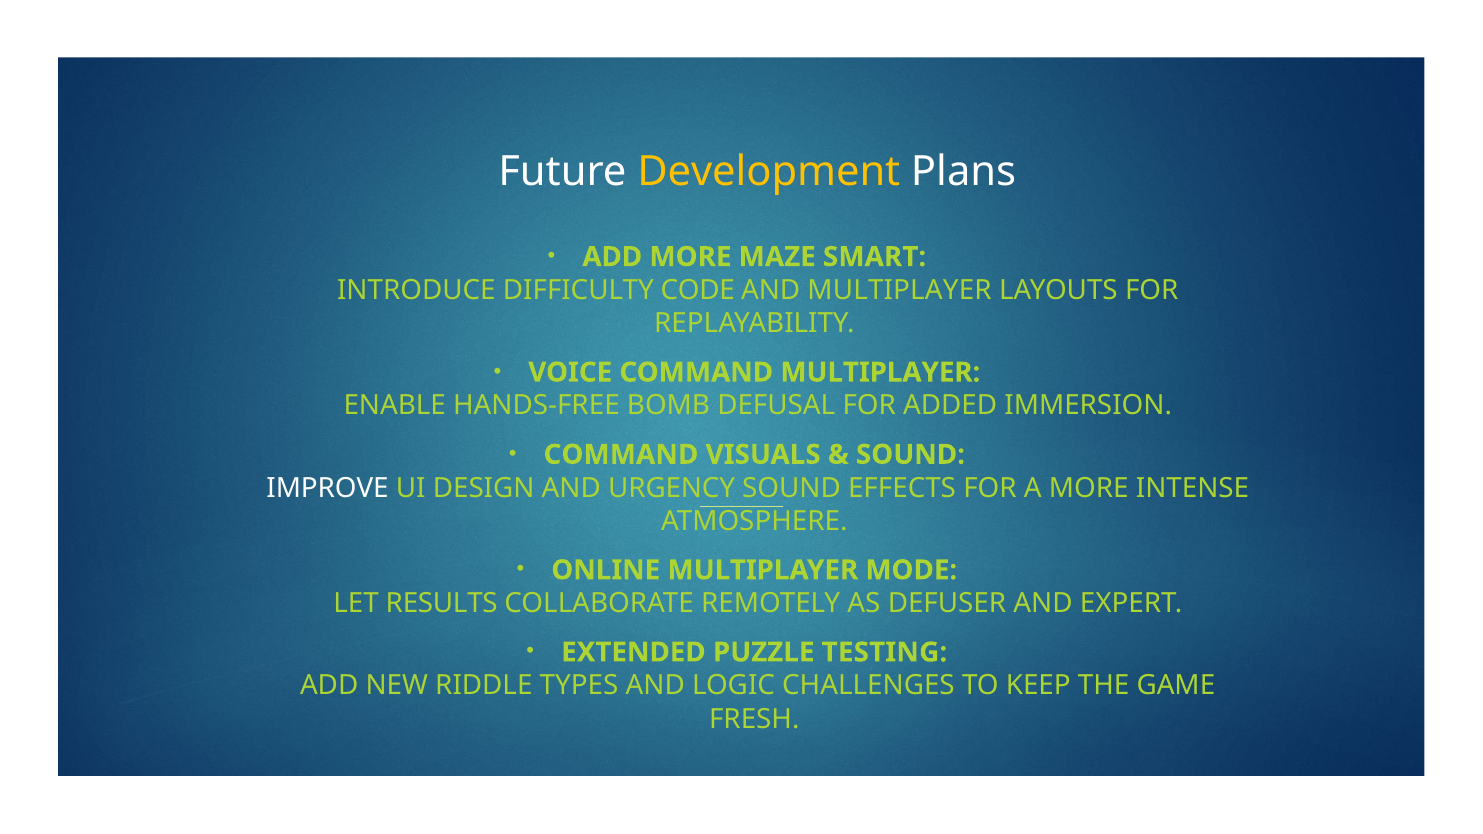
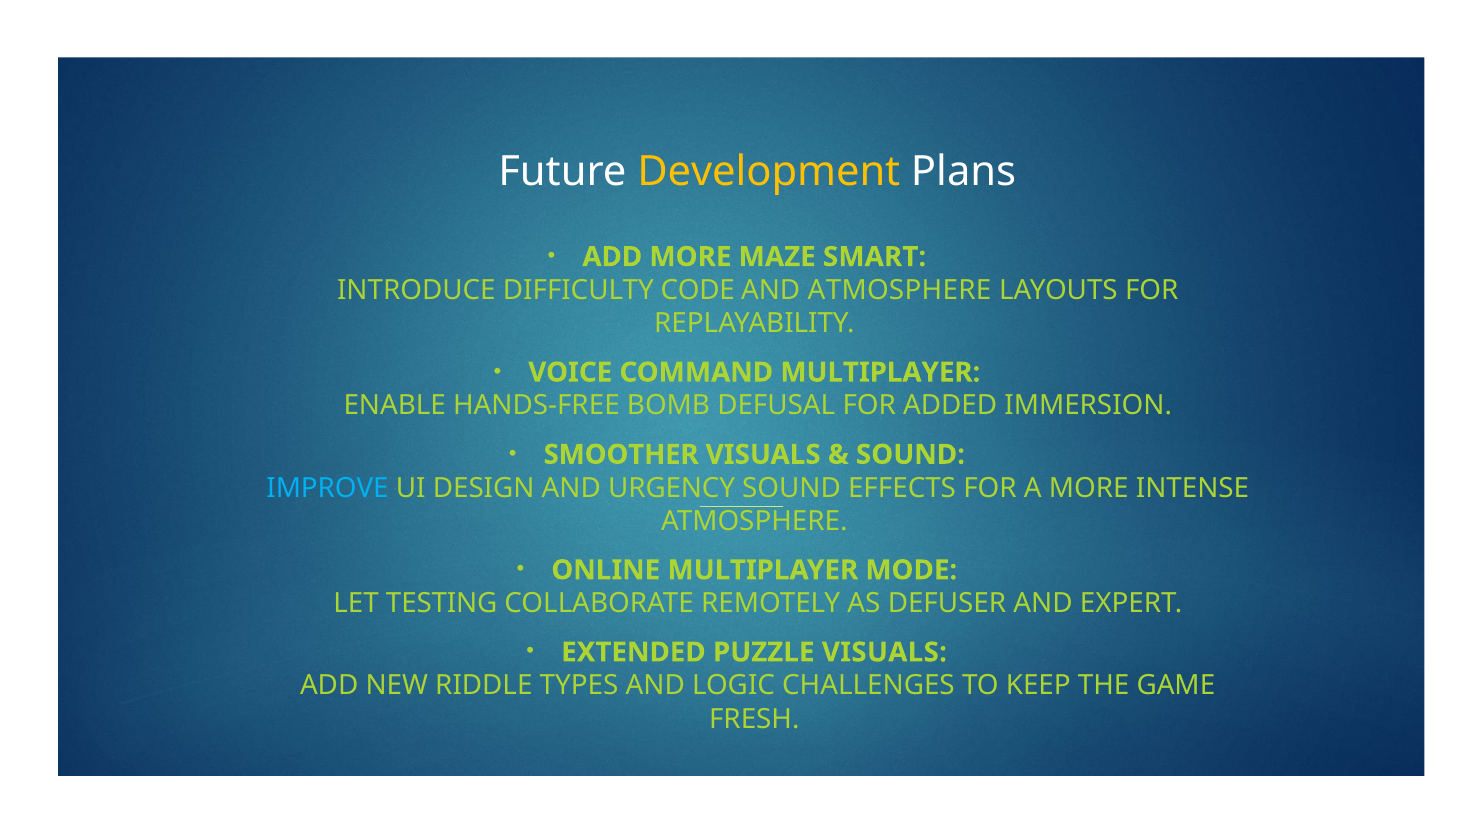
AND MULTIPLAYER: MULTIPLAYER -> ATMOSPHERE (900, 290)
COMMAND: COMMAND -> SMOOTHER (621, 455)
IMPROVE colour: white -> light blue (328, 488)
RESULTS: RESULTS -> TESTING (442, 604)
PUZZLE TESTING: TESTING -> VISUALS (884, 652)
